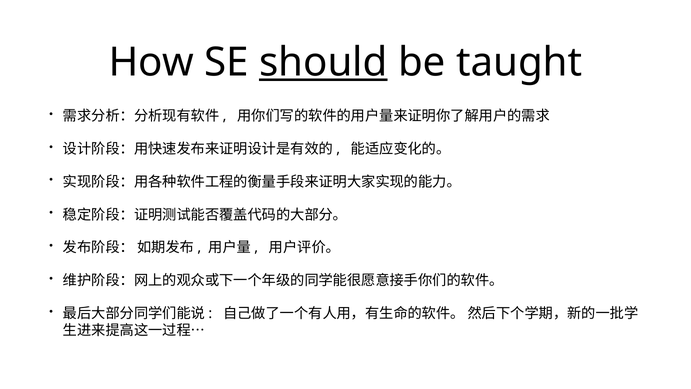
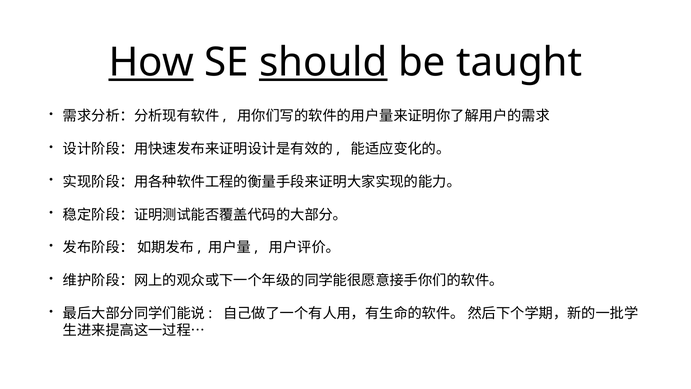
How underline: none -> present (151, 62)
